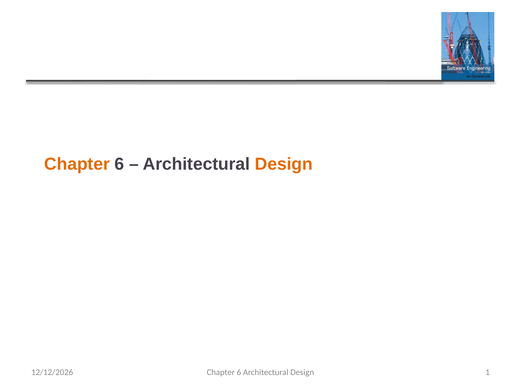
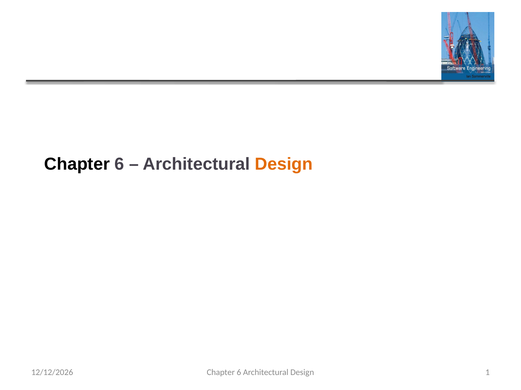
Chapter colour: orange -> black (77, 164)
